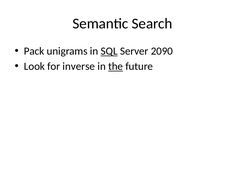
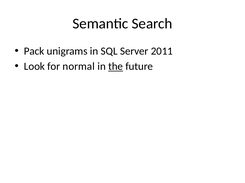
SQL underline: present -> none (109, 51)
2090: 2090 -> 2011 (162, 51)
inverse: inverse -> normal (79, 67)
